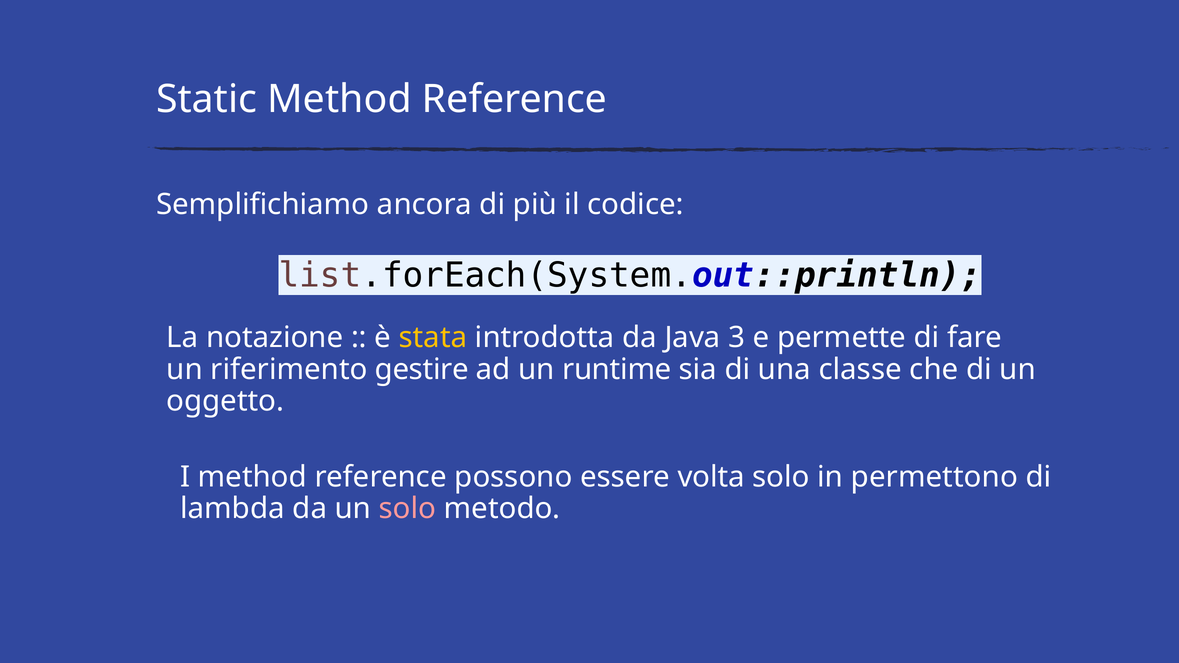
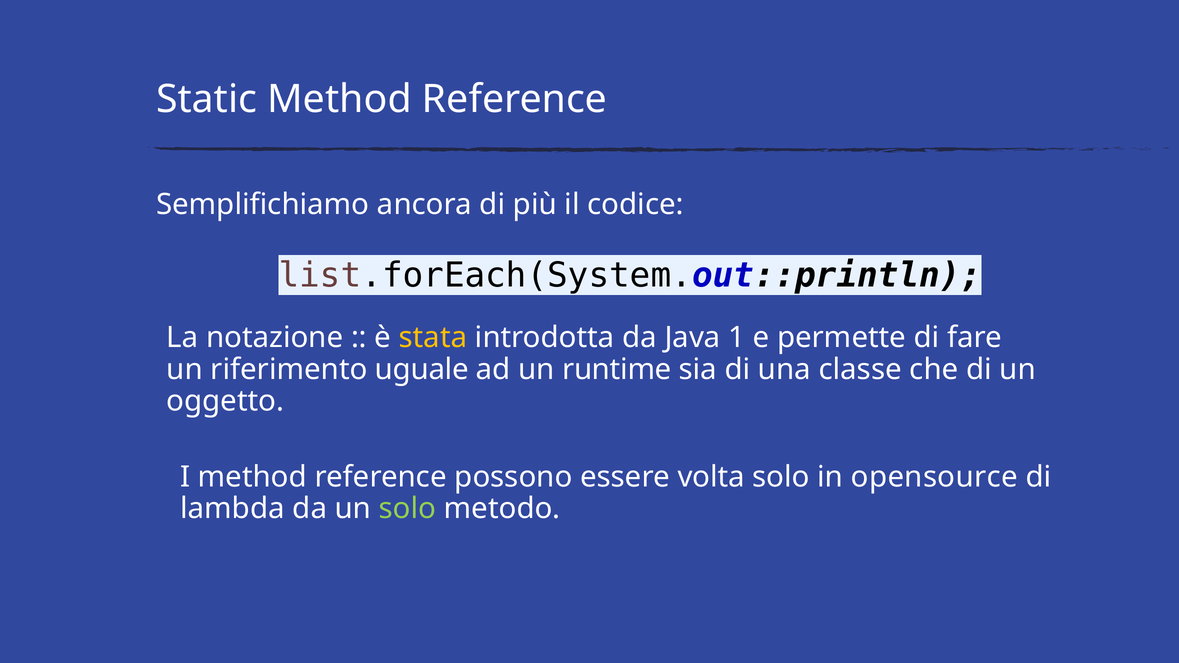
3: 3 -> 1 (737, 338)
gestire: gestire -> uguale (422, 370)
permettono: permettono -> opensource (934, 477)
solo colour: pink -> light green (407, 509)
